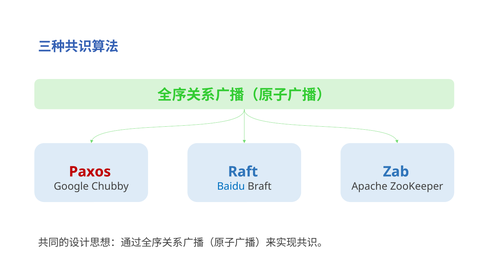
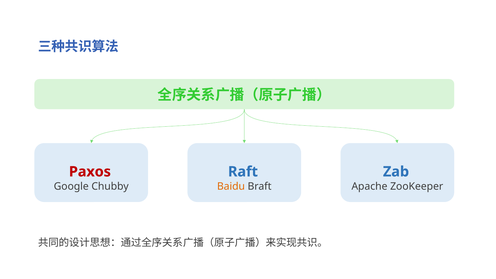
Baidu colour: blue -> orange (231, 186)
